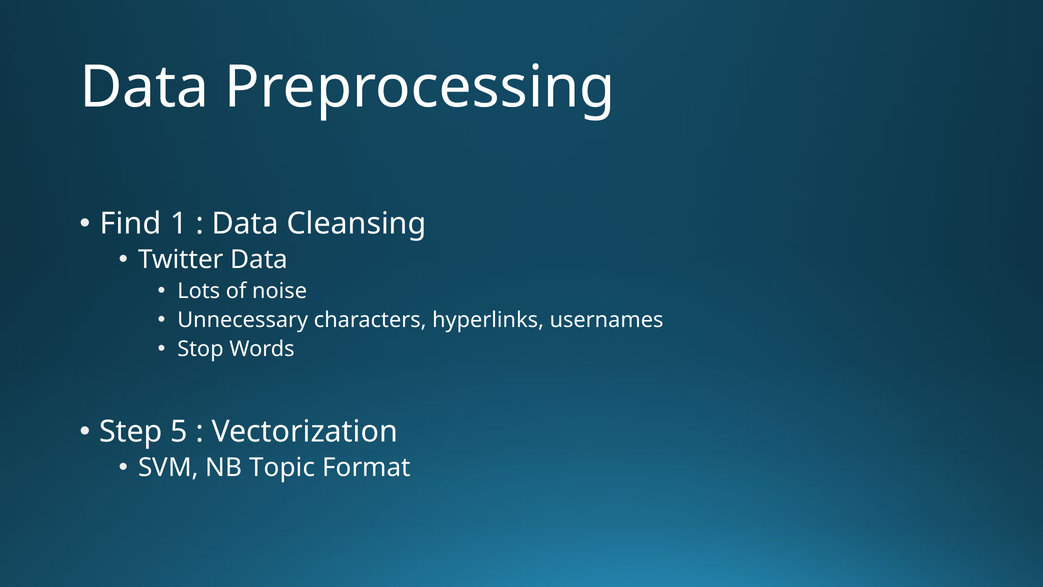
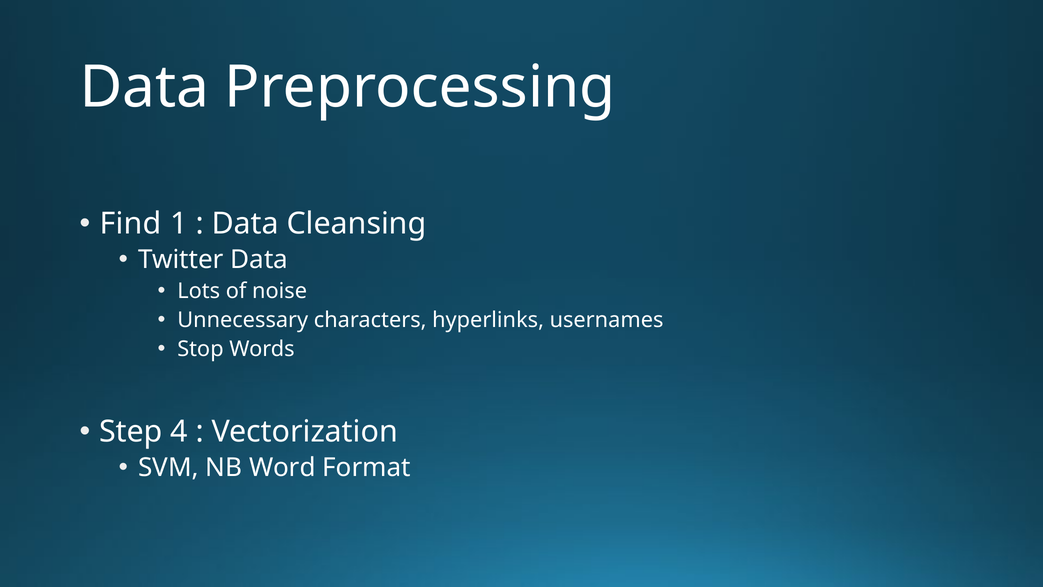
5: 5 -> 4 (179, 431)
Topic: Topic -> Word (282, 467)
